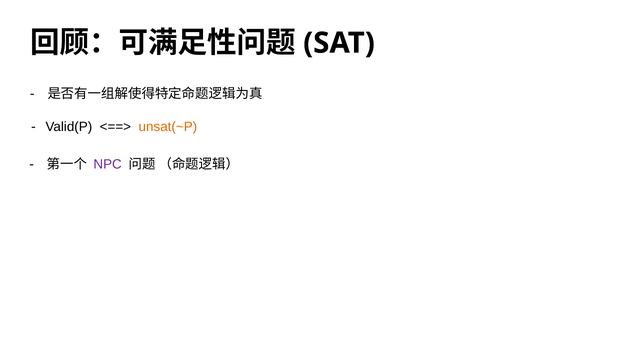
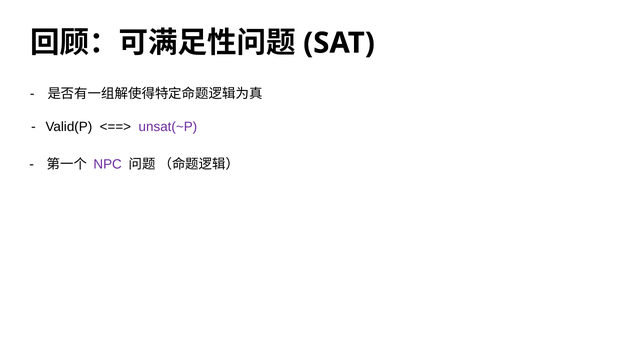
unsat(~P colour: orange -> purple (168, 127)
